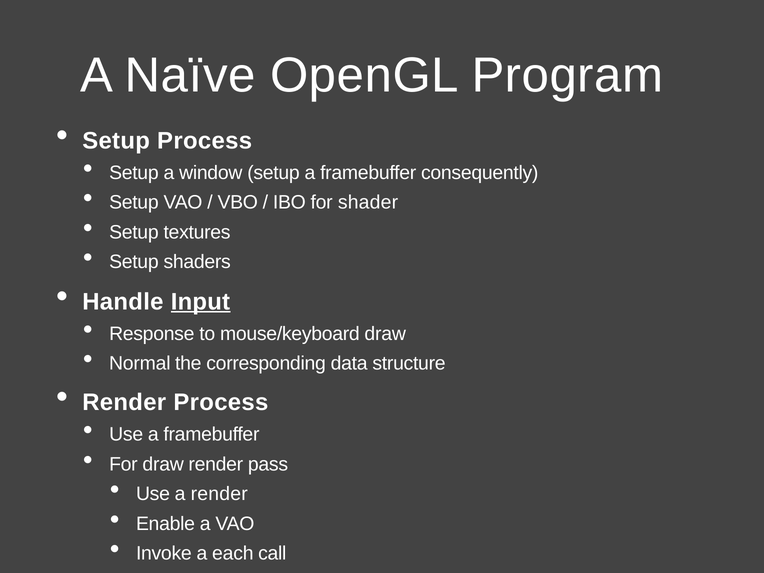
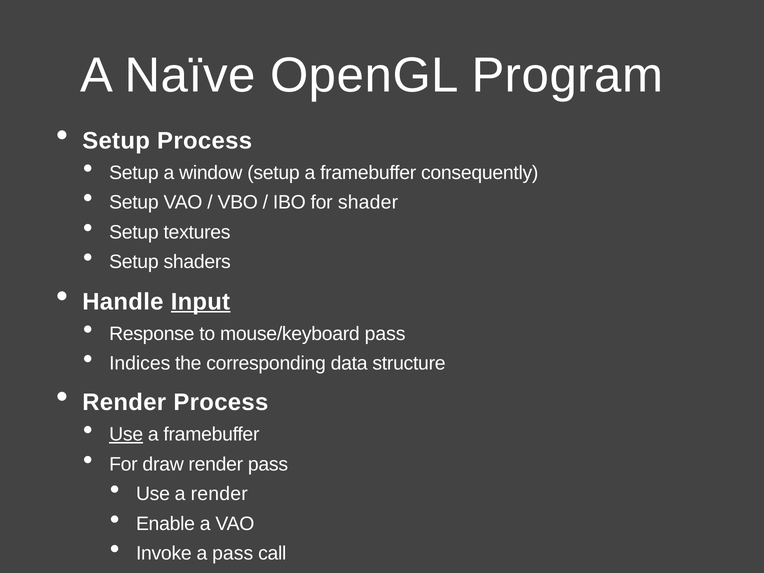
mouse/keyboard draw: draw -> pass (385, 334)
Normal: Normal -> Indices (140, 364)
Use underline: none -> present (126, 434)
a each: each -> pass (233, 553)
